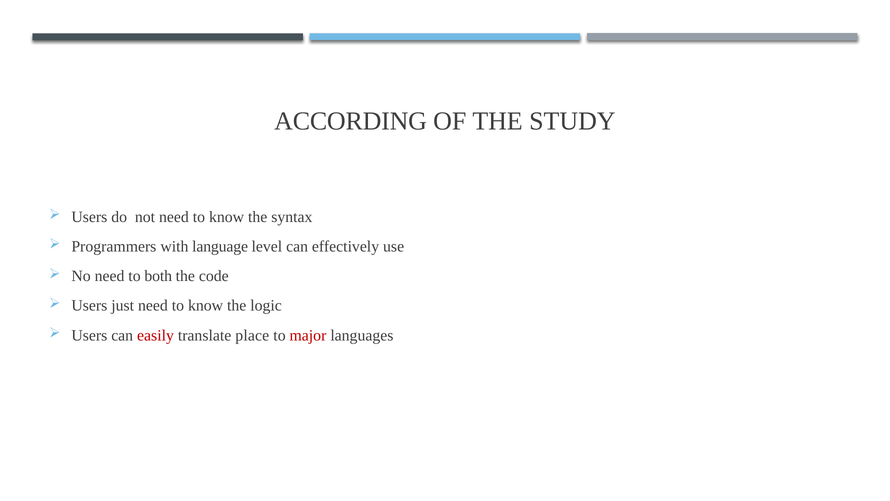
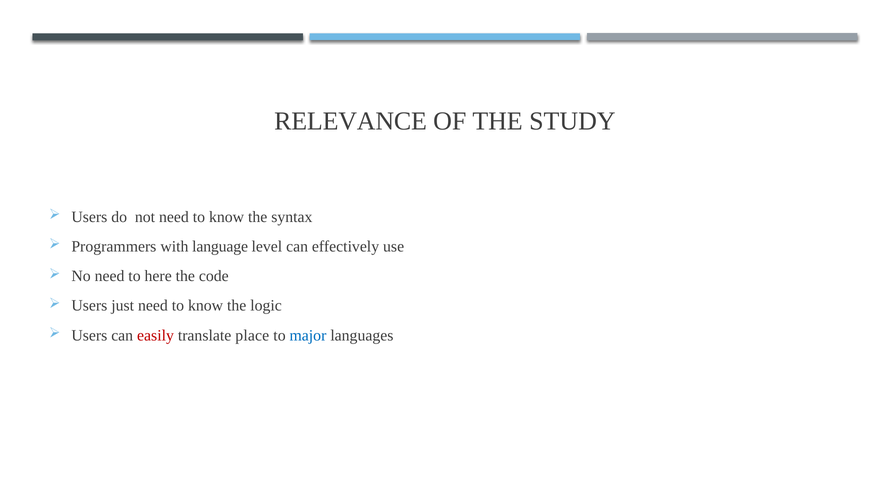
ACCORDING: ACCORDING -> RELEVANCE (351, 121)
both: both -> here (158, 276)
major colour: red -> blue (308, 335)
